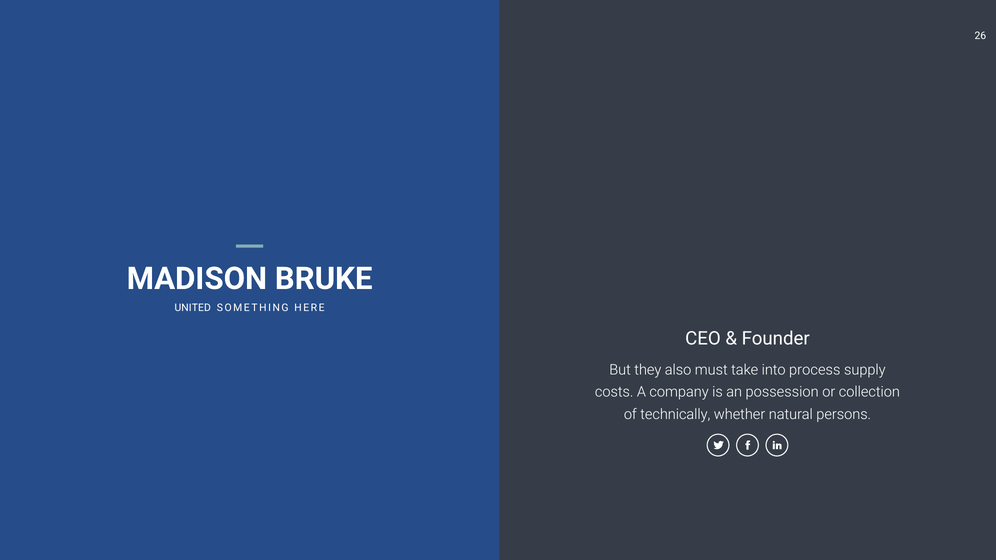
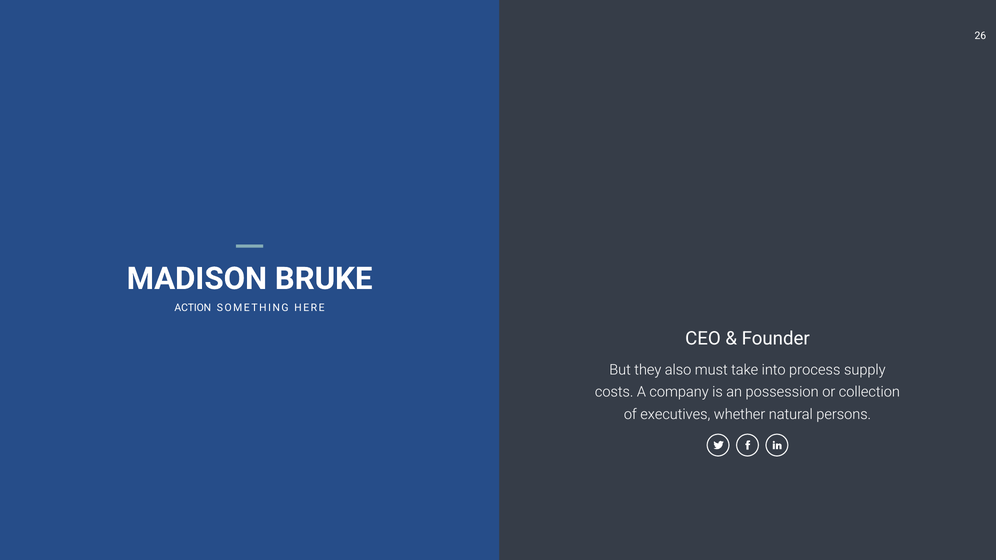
UNITED: UNITED -> ACTION (193, 308)
technically: technically -> executives (675, 415)
